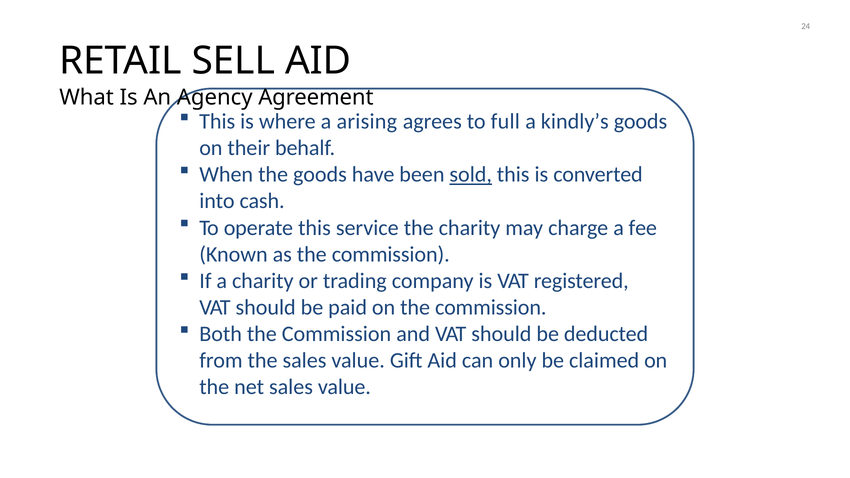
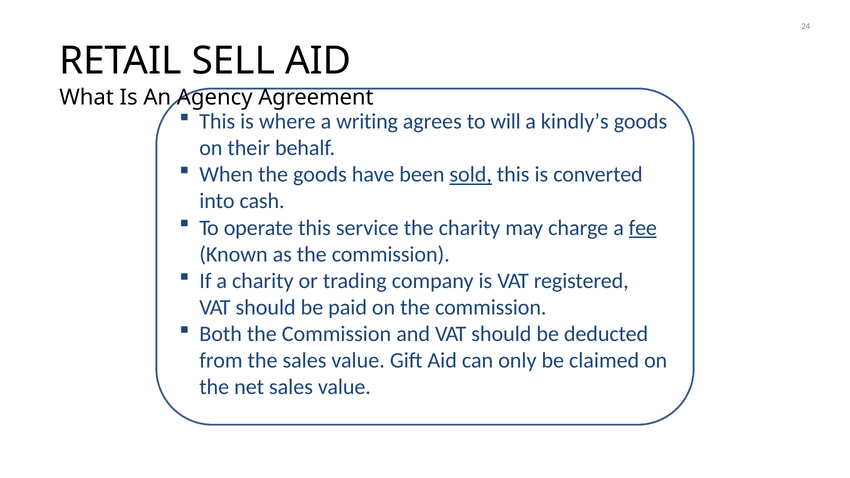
arising: arising -> writing (367, 122)
full: full -> will (506, 122)
fee underline: none -> present (643, 228)
